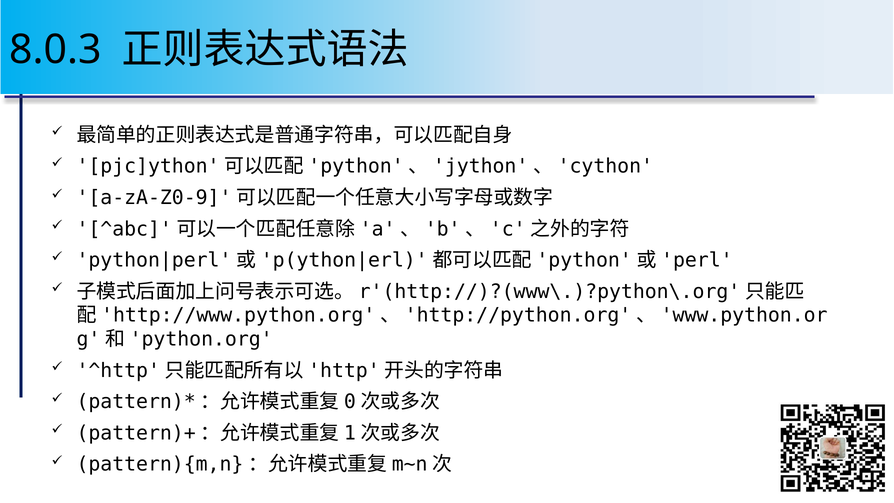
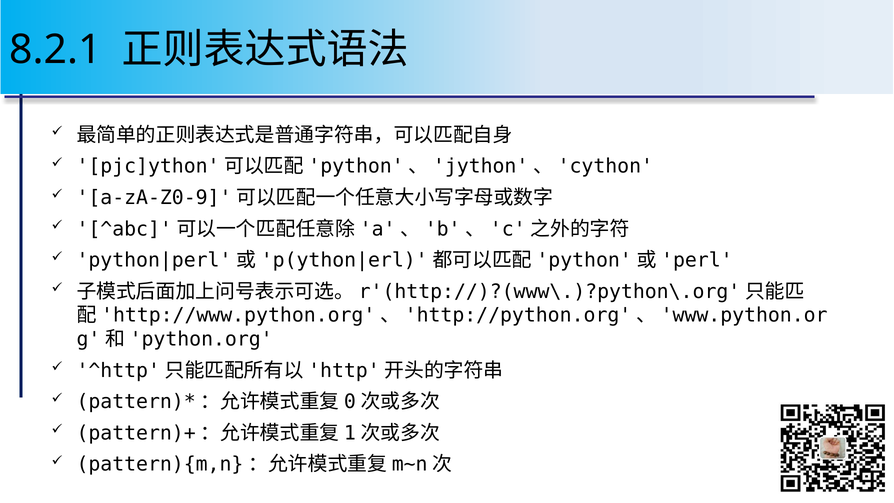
8.0.3: 8.0.3 -> 8.2.1 (55, 50)
